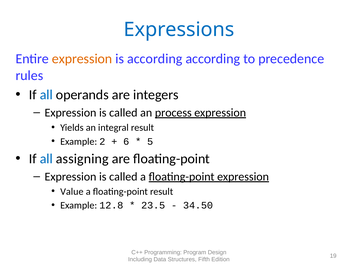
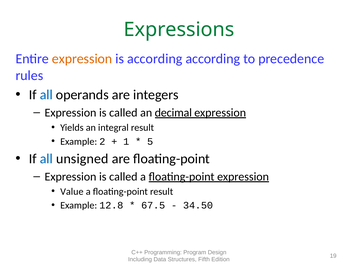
Expressions colour: blue -> green (179, 30)
process: process -> decimal (173, 113)
6: 6 -> 1 (126, 142)
assigning: assigning -> unsigned (82, 159)
23.5: 23.5 -> 67.5 (153, 206)
